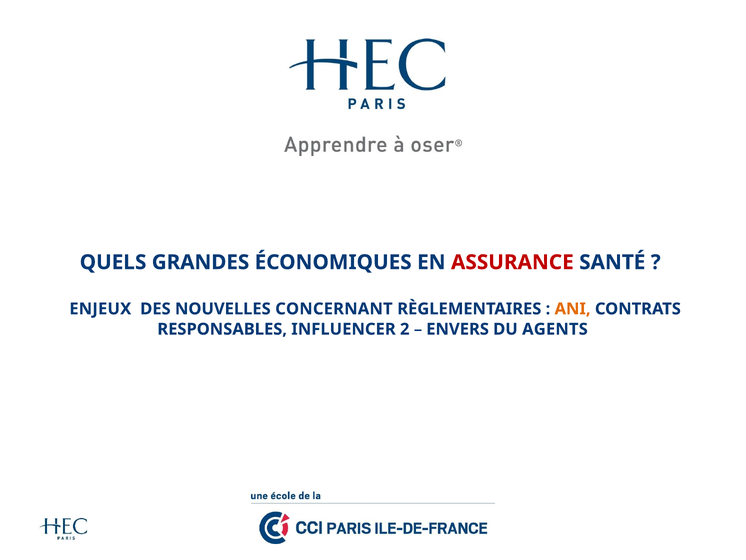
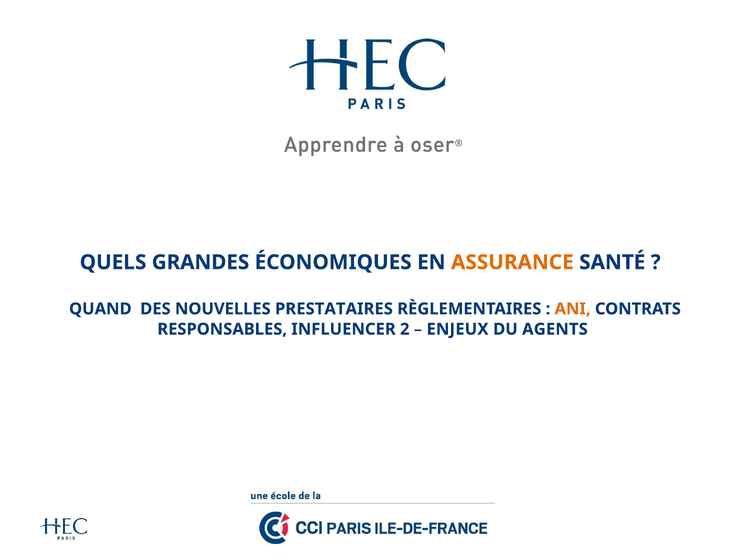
ASSURANCE colour: red -> orange (512, 262)
ENJEUX: ENJEUX -> QUAND (100, 309)
CONCERNANT: CONCERNANT -> PRESTATAIRES (334, 309)
ENVERS: ENVERS -> ENJEUX (458, 329)
